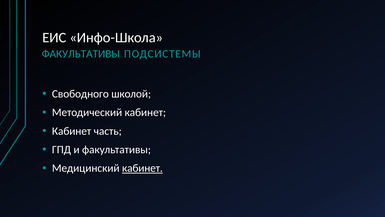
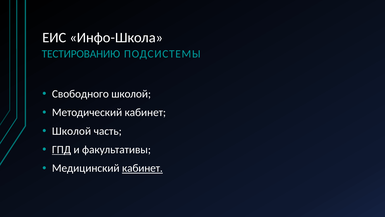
ФАКУЛЬТАТИВЫ: ФАКУЛЬТАТИВЫ -> ТЕСТИРОВАНИЮ (81, 54)
Кабинет: Кабинет -> Школой (72, 131)
ГПД underline: none -> present (61, 149)
